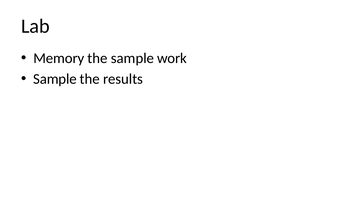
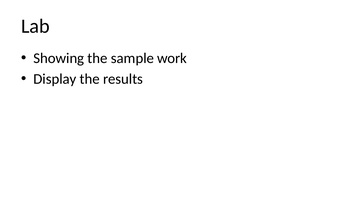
Memory: Memory -> Showing (59, 58)
Sample: Sample -> Display (55, 79)
